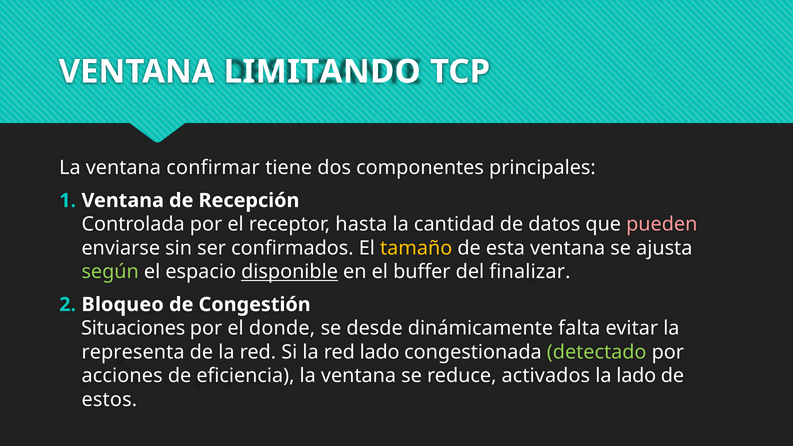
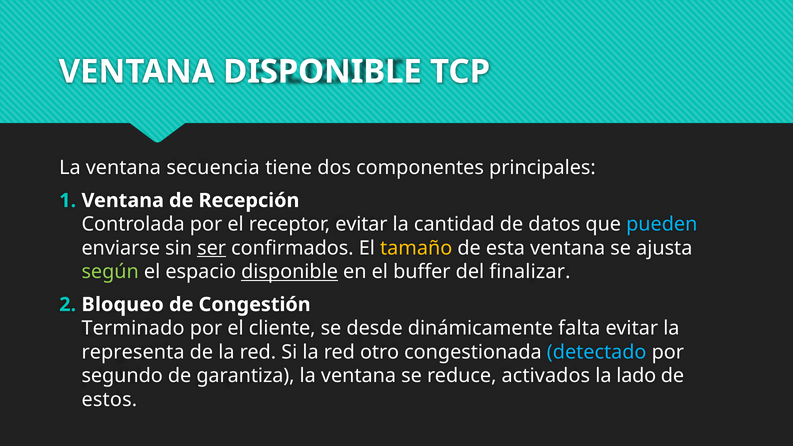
VENTANA LIMITANDO: LIMITANDO -> DISPONIBLE (322, 72)
confirmar: confirmar -> secuencia (213, 168)
receptor hasta: hasta -> evitar (361, 224)
pueden colour: pink -> light blue (662, 224)
ser underline: none -> present (212, 248)
Situaciones: Situaciones -> Terminado (133, 328)
donde: donde -> cliente (282, 328)
red lado: lado -> otro (380, 352)
detectado colour: light green -> light blue (597, 352)
acciones: acciones -> segundo (122, 376)
eficiencia: eficiencia -> garantiza (245, 376)
